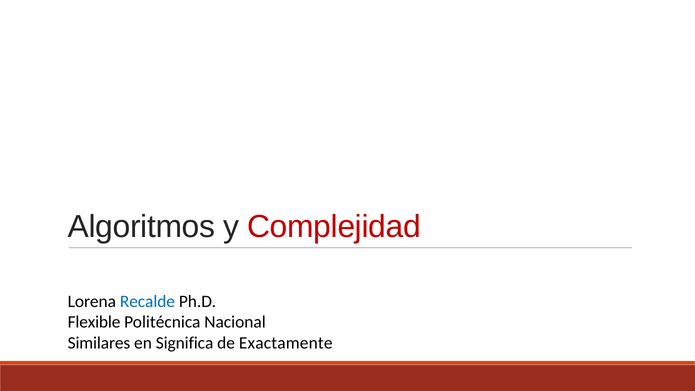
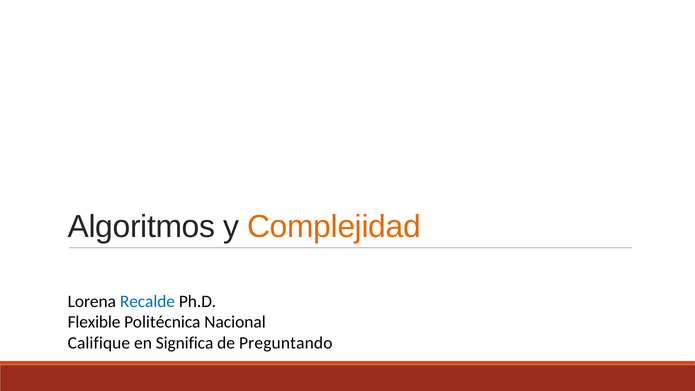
Complejidad colour: red -> orange (334, 227)
Similares: Similares -> Califique (99, 343)
Exactamente: Exactamente -> Preguntando (286, 343)
